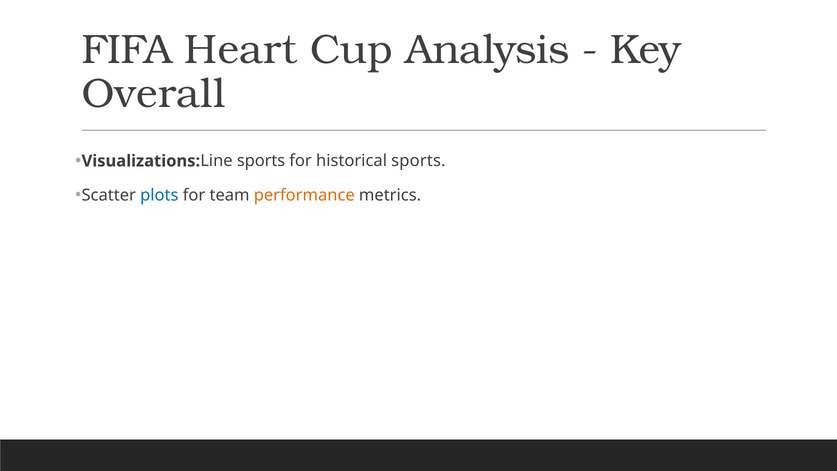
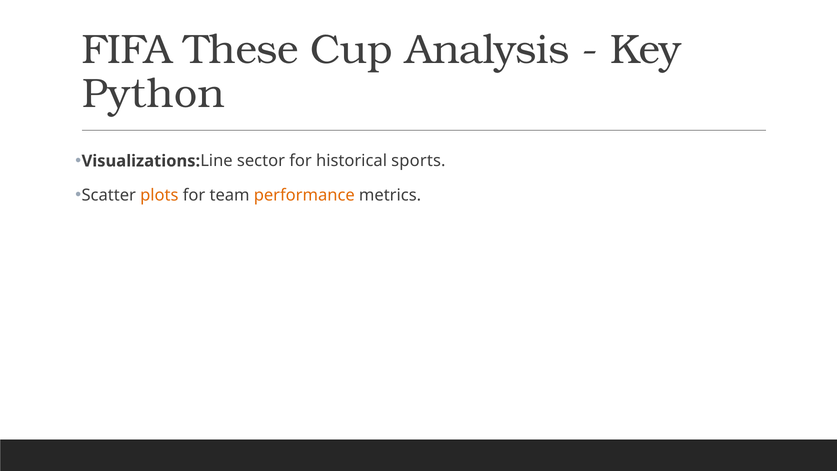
Heart: Heart -> These (241, 49)
Overall: Overall -> Python (153, 94)
sports: sports -> sector (261, 161)
plots colour: blue -> orange (159, 195)
